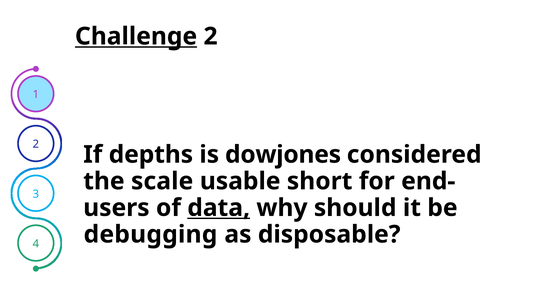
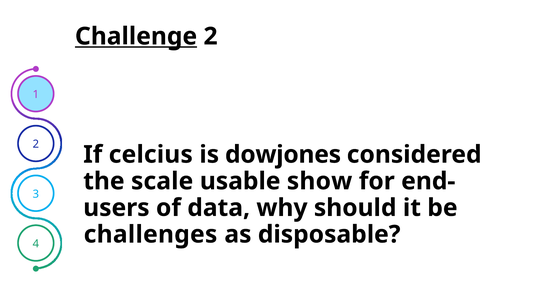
depths: depths -> celcius (151, 155)
short: short -> show (320, 181)
data underline: present -> none (219, 208)
debugging: debugging -> challenges (150, 234)
